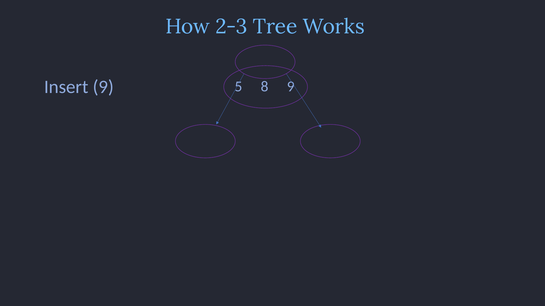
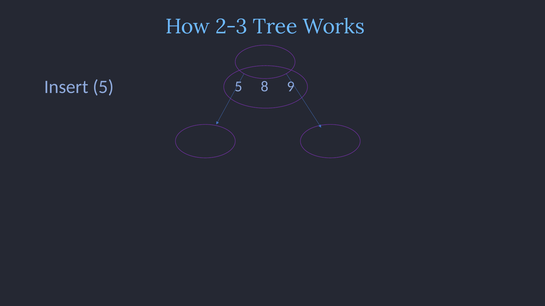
Insert 9: 9 -> 5 (103, 87)
